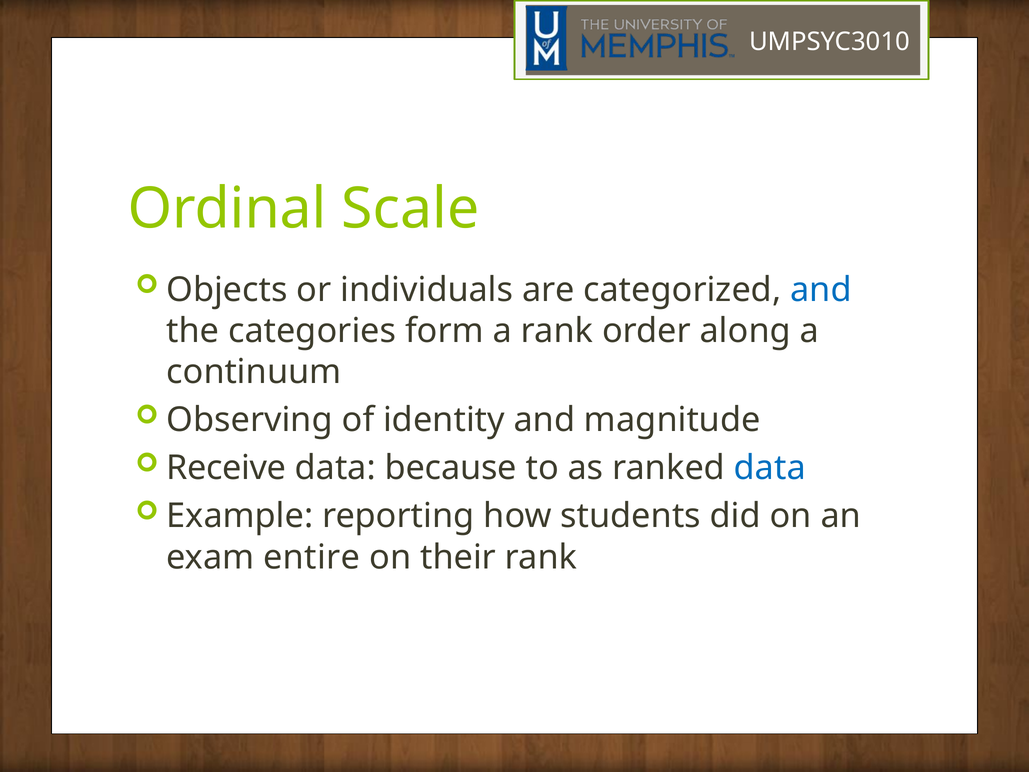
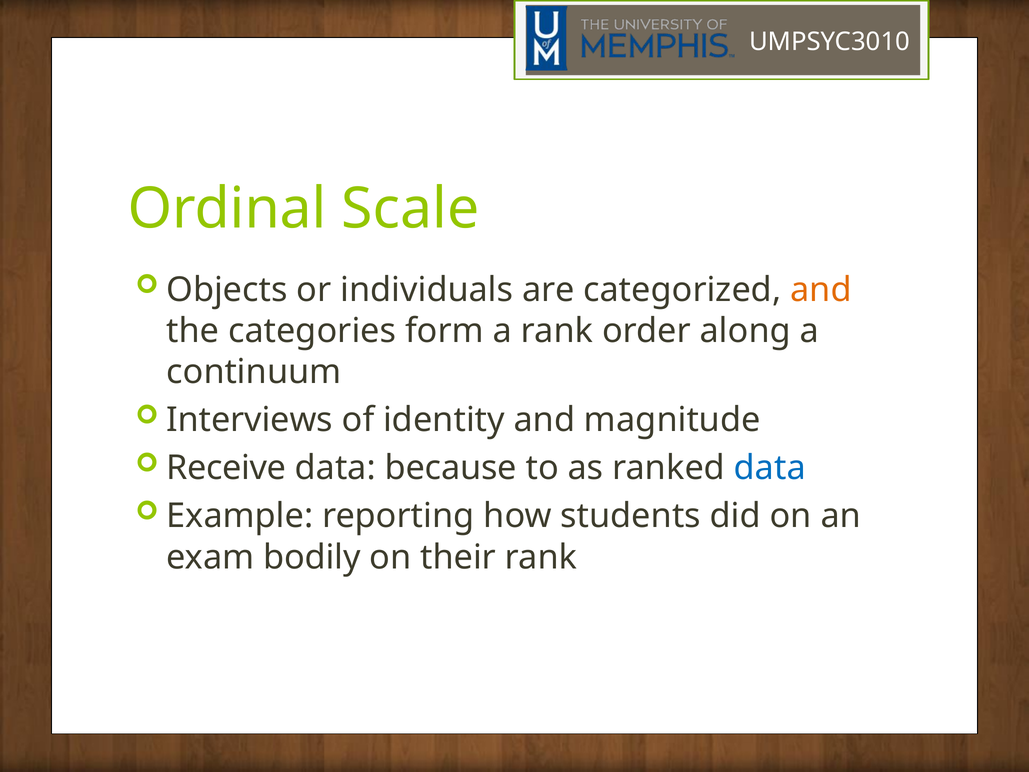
and colour: blue -> orange (821, 290)
Observing: Observing -> Interviews (250, 420)
entire: entire -> bodily (312, 557)
